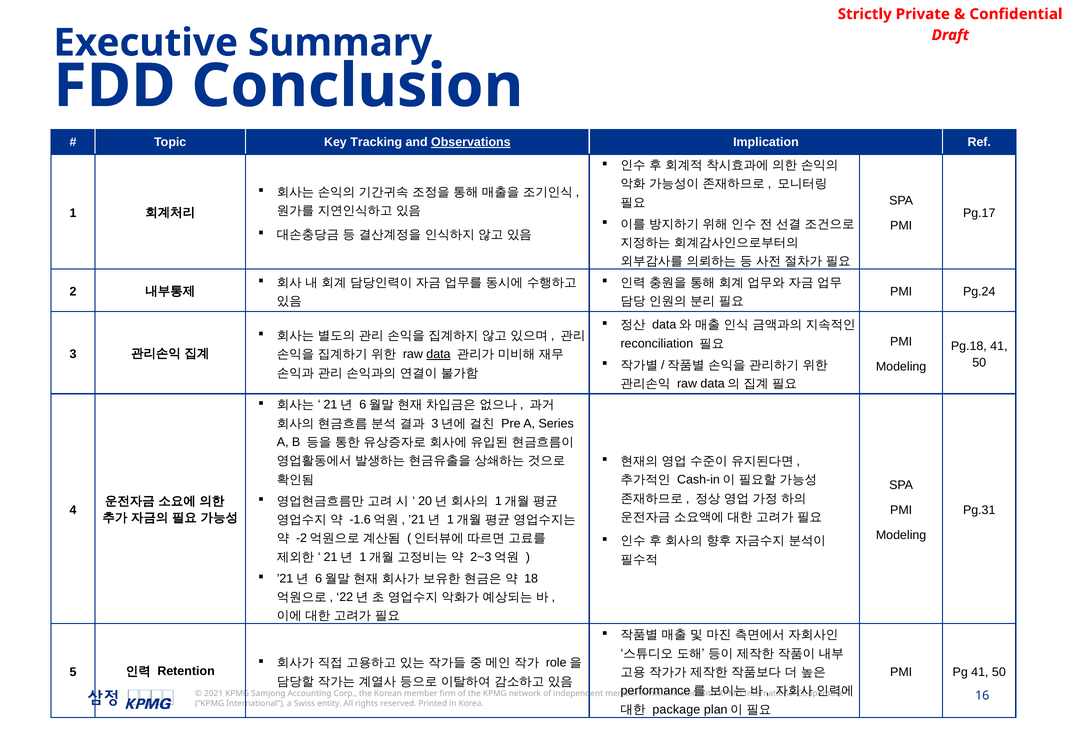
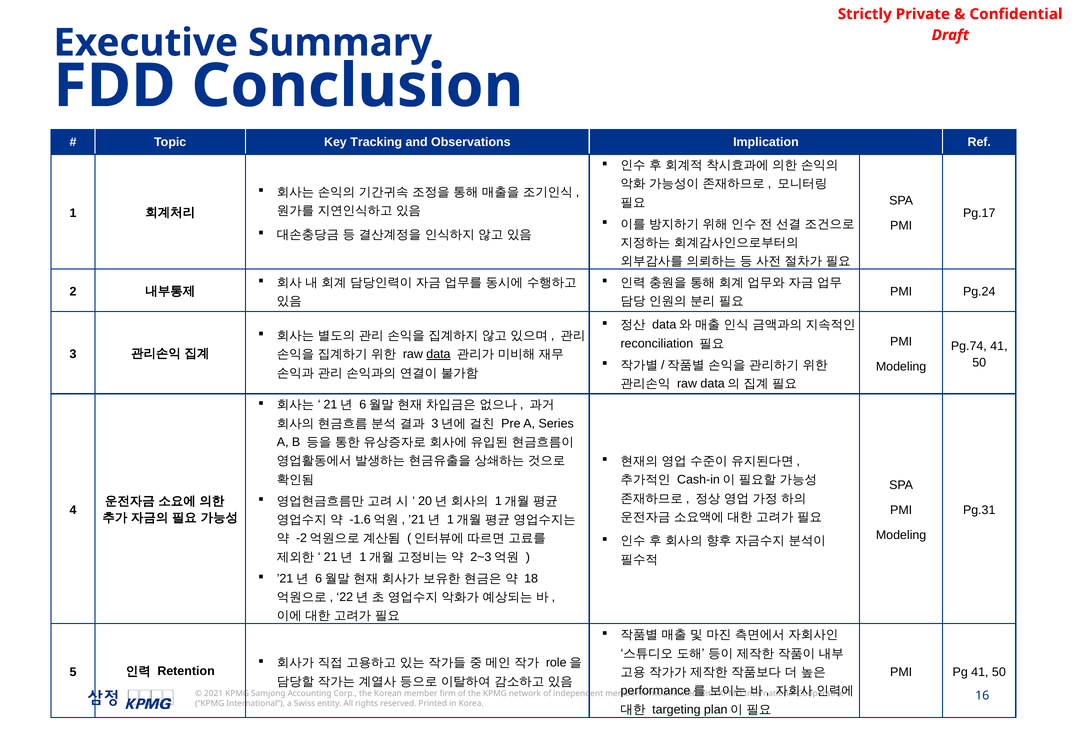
Observations underline: present -> none (471, 142)
Pg.18: Pg.18 -> Pg.74 (969, 346)
package: package -> targeting (676, 710)
